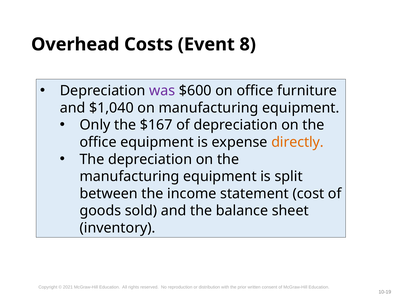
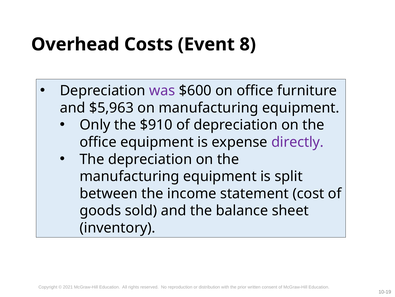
$1,040: $1,040 -> $5,963 (111, 108)
$167: $167 -> $910 (156, 125)
directly colour: orange -> purple (297, 142)
